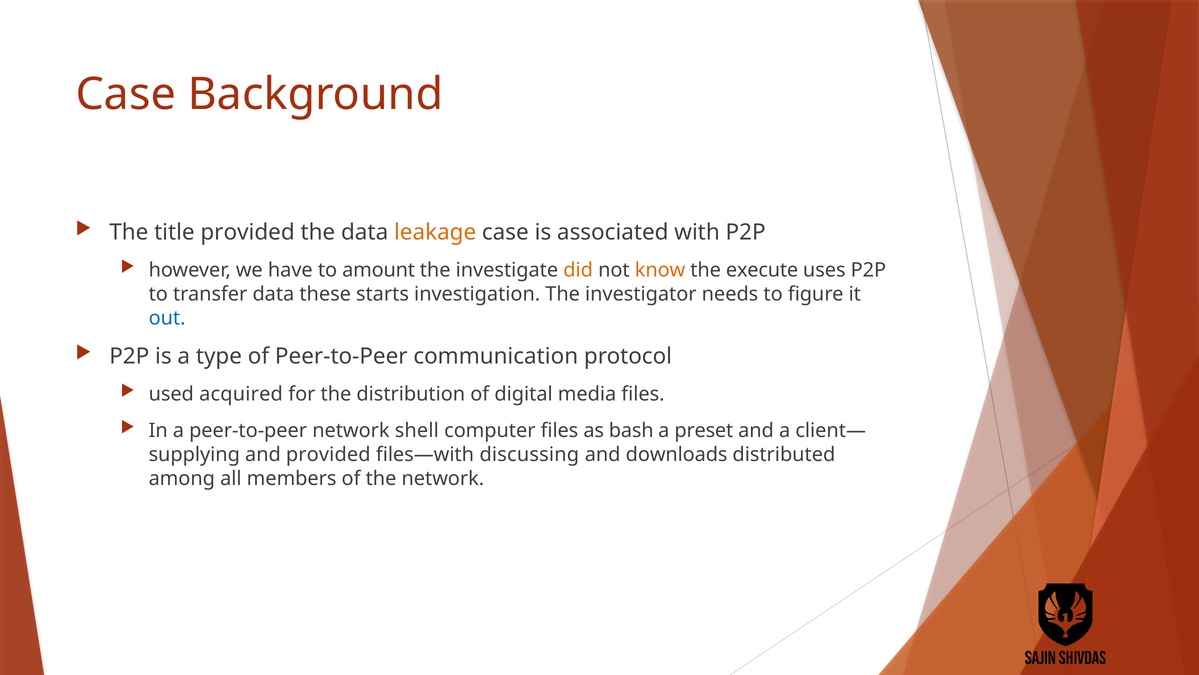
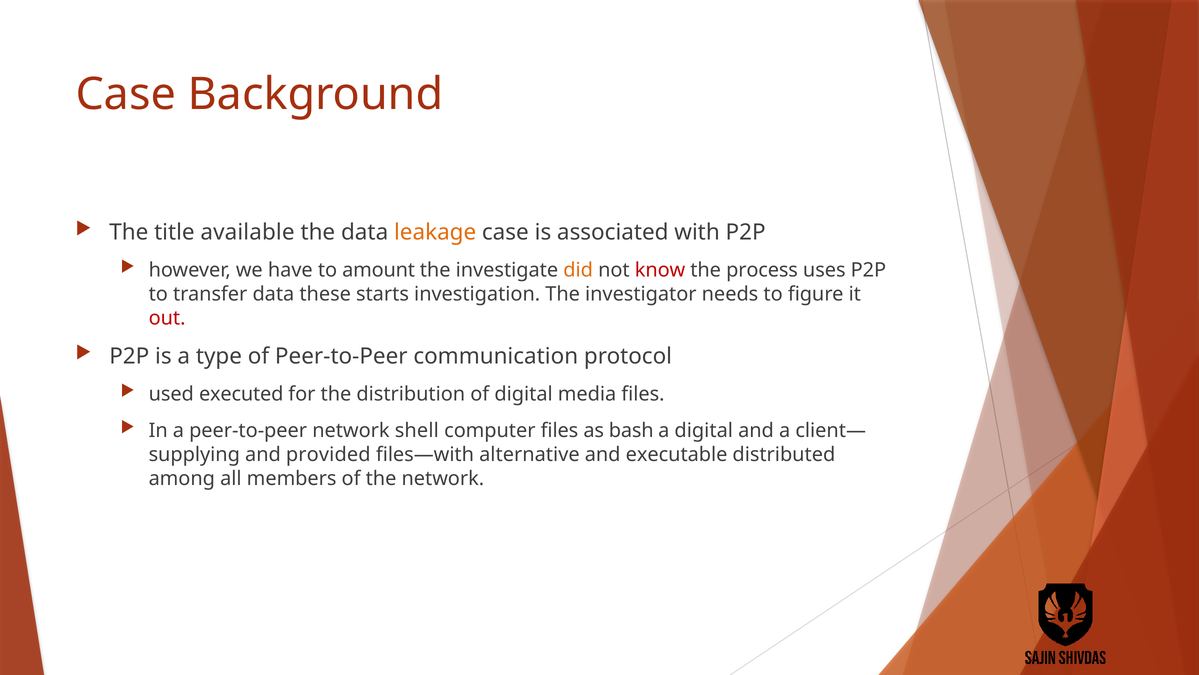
title provided: provided -> available (248, 232)
know colour: orange -> red (660, 270)
execute: execute -> process (762, 270)
out colour: blue -> red (167, 318)
acquired: acquired -> executed (241, 394)
a preset: preset -> digital (704, 430)
discussing: discussing -> alternative (529, 454)
downloads: downloads -> executable (677, 454)
